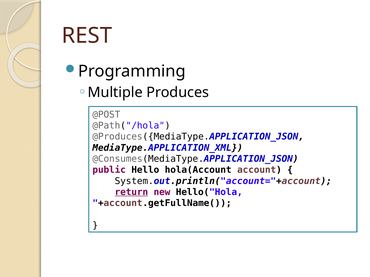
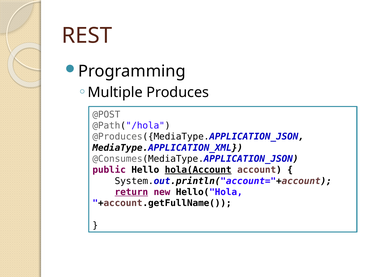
hola(Account underline: none -> present (198, 170)
